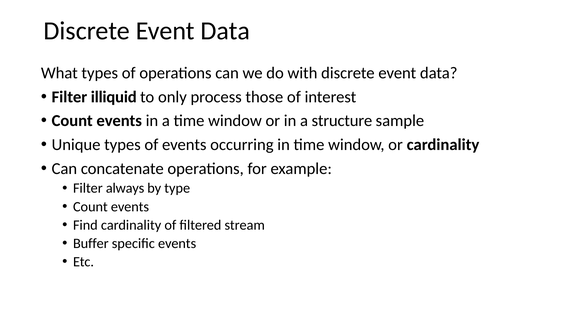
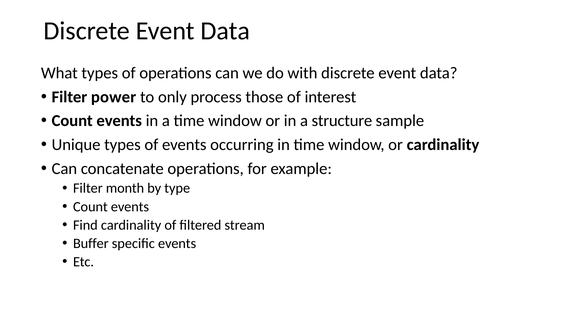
illiquid: illiquid -> power (114, 97)
always: always -> month (125, 188)
